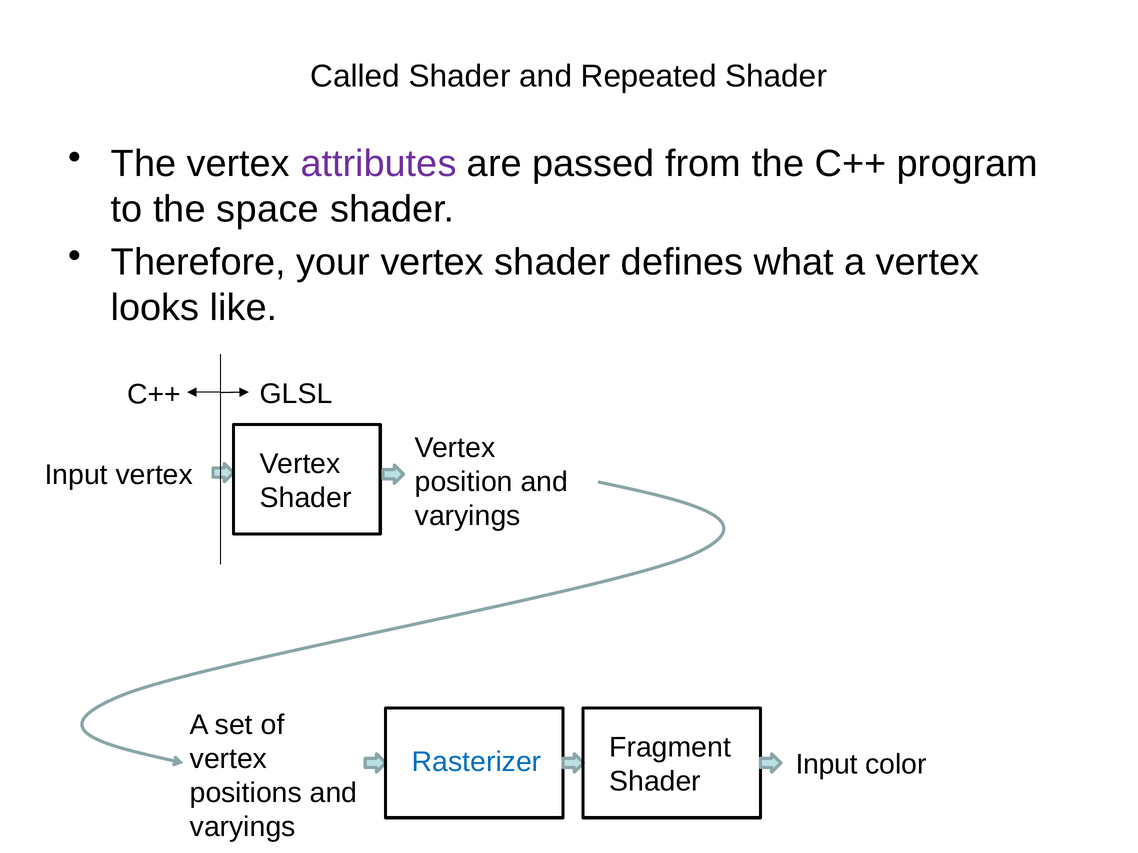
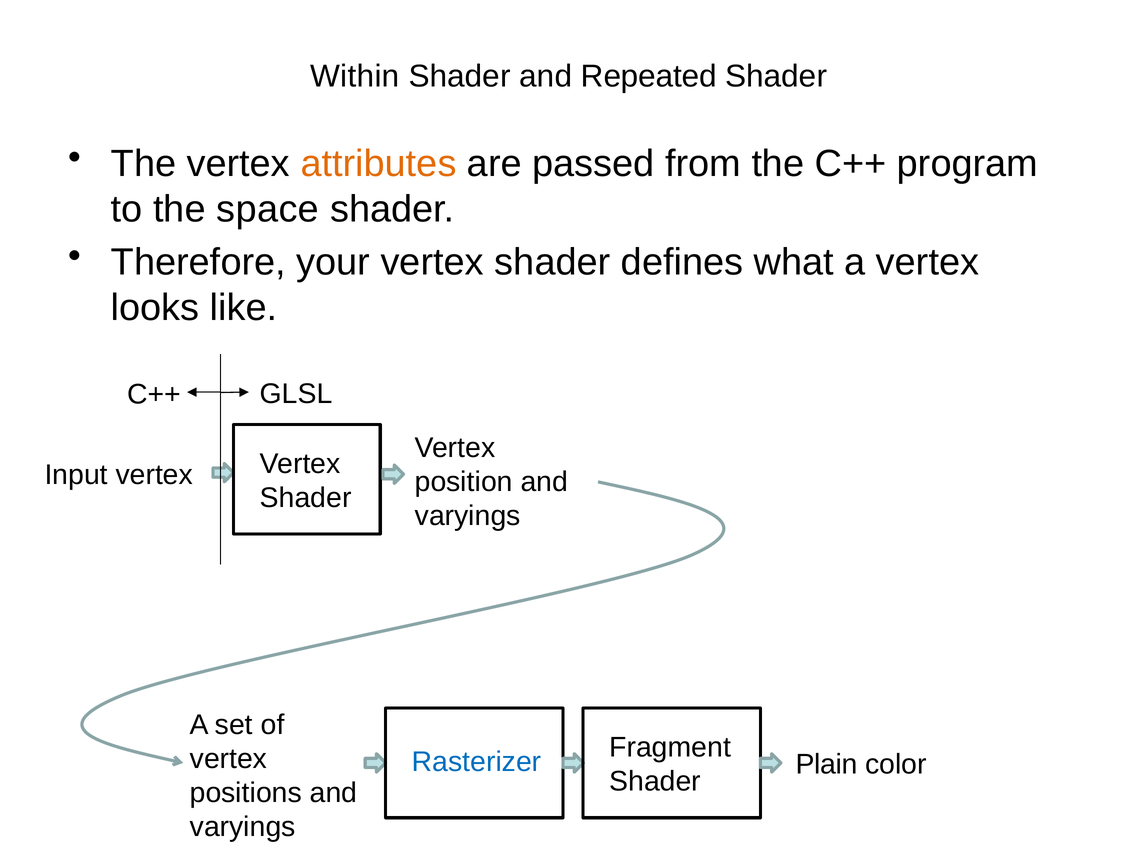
Called: Called -> Within (355, 76)
attributes colour: purple -> orange (379, 164)
Input: Input -> Plain (827, 765)
